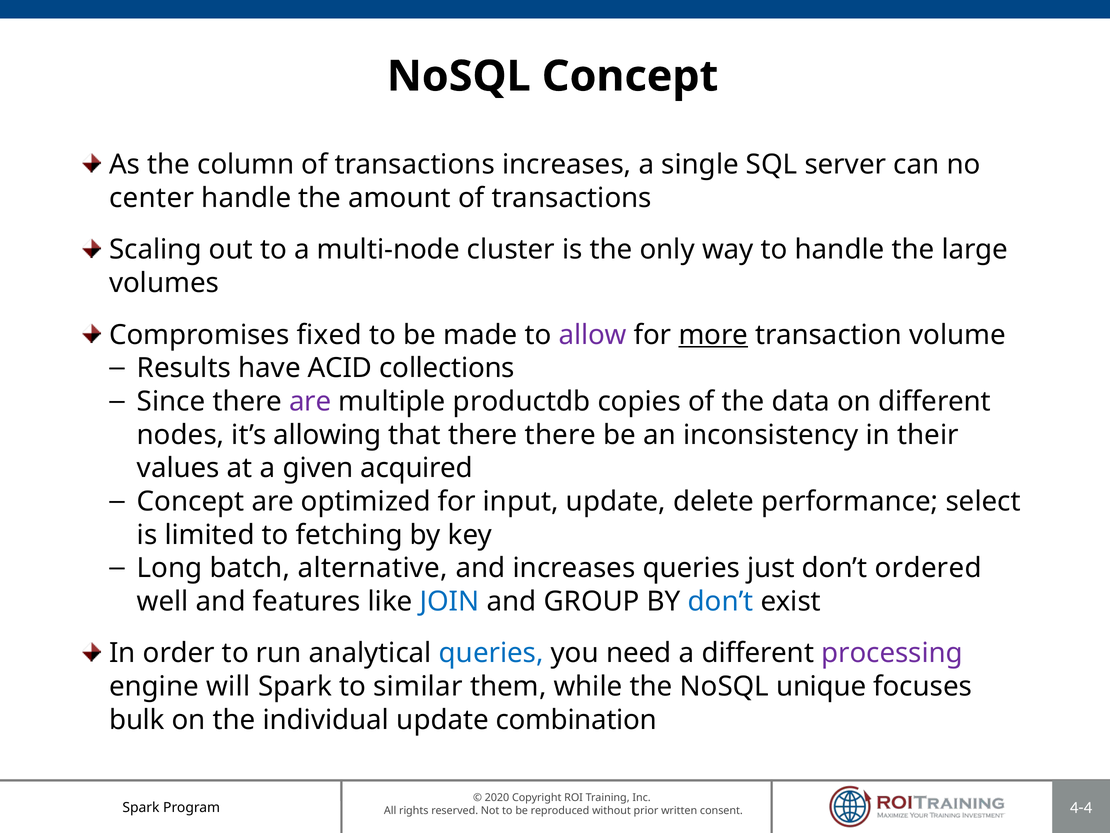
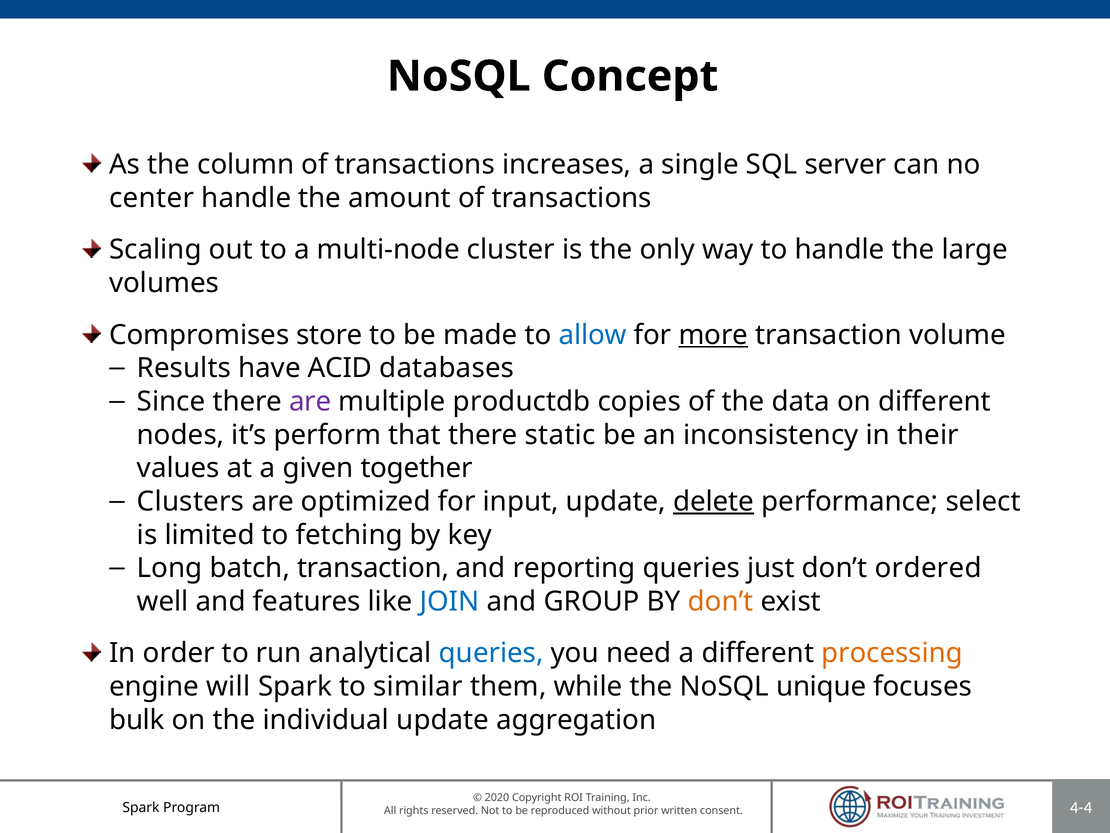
fixed: fixed -> store (329, 335)
allow colour: purple -> blue (593, 335)
collections: collections -> databases (447, 368)
allowing: allowing -> perform (327, 435)
there there: there -> static (560, 435)
acquired: acquired -> together (417, 468)
Concept: Concept -> Clusters (191, 501)
delete underline: none -> present (714, 501)
batch alternative: alternative -> transaction (373, 568)
and increases: increases -> reporting (574, 568)
don’t colour: blue -> orange (721, 601)
processing colour: purple -> orange (892, 653)
combination: combination -> aggregation (576, 720)
